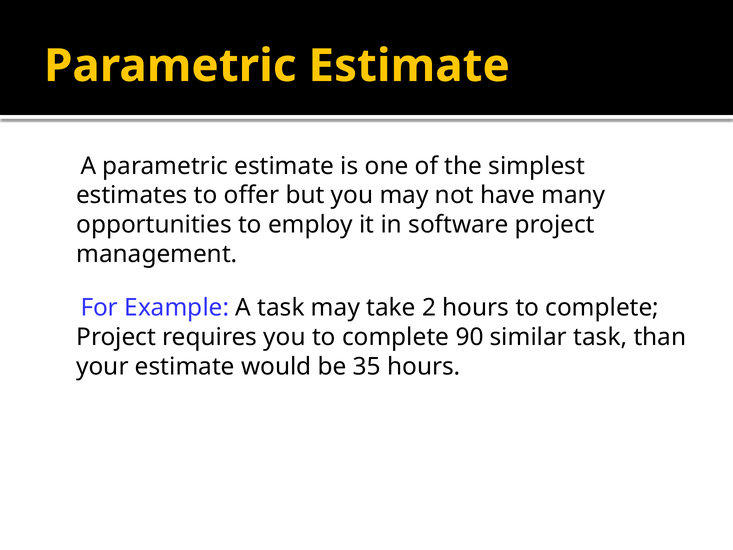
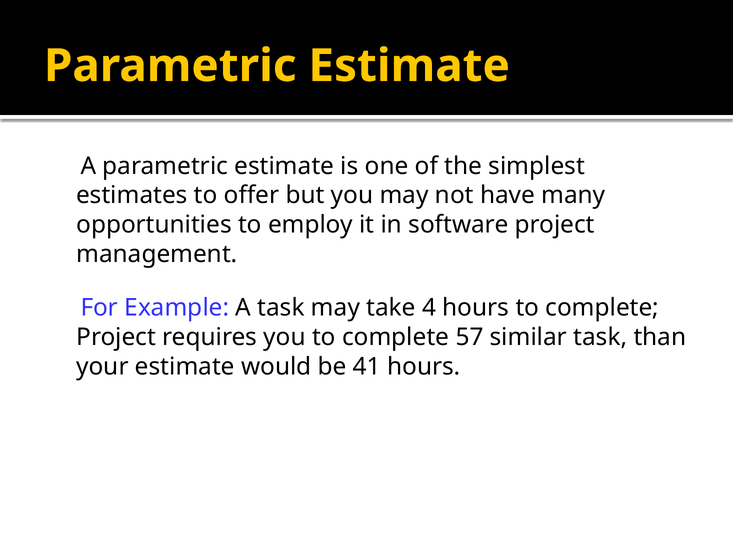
2: 2 -> 4 (429, 308)
90: 90 -> 57 (470, 337)
35: 35 -> 41 (367, 366)
